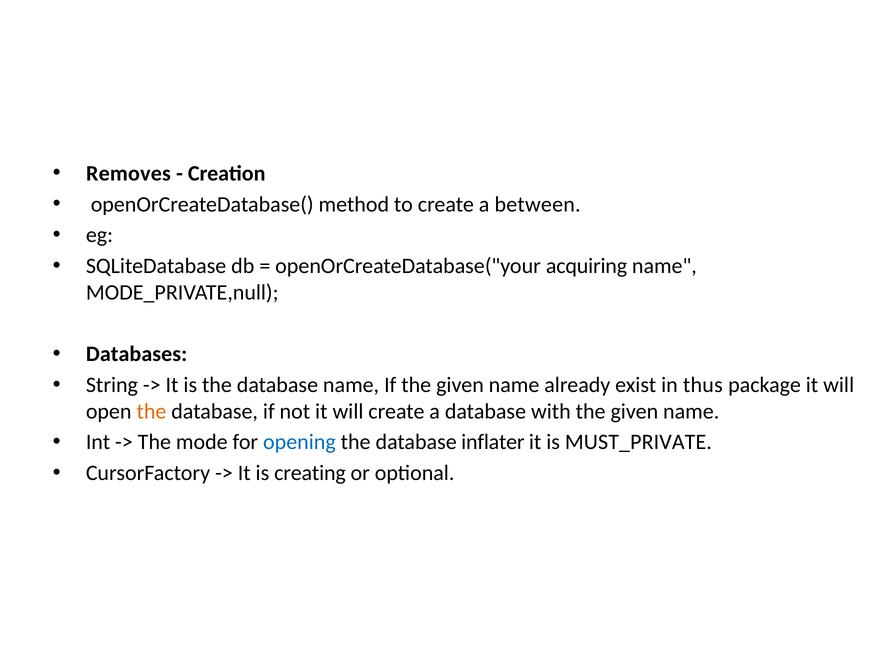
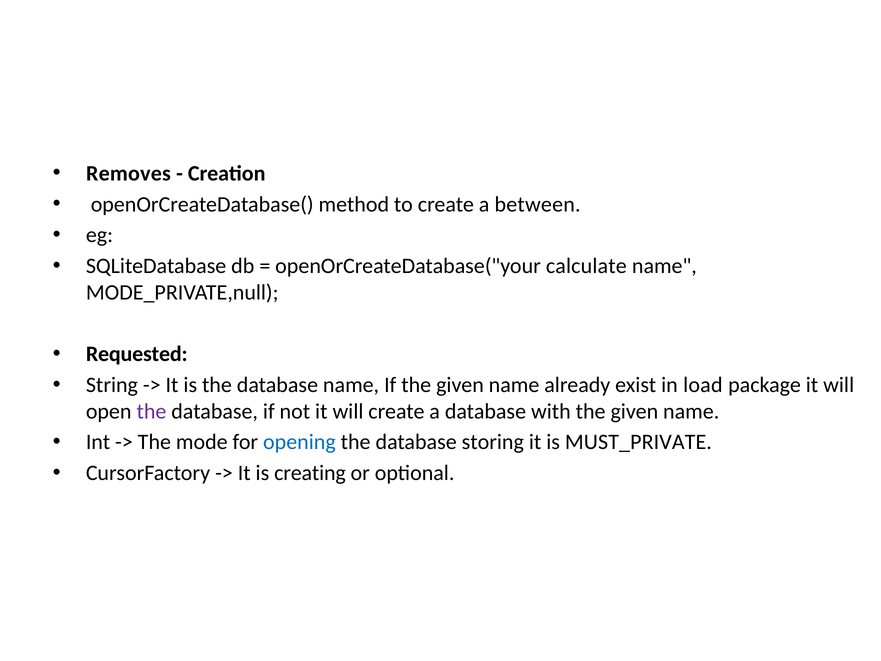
acquiring: acquiring -> calculate (586, 266)
Databases: Databases -> Requested (137, 354)
thus: thus -> load (703, 385)
the colour: orange -> purple (151, 411)
inflater: inflater -> storing (493, 442)
